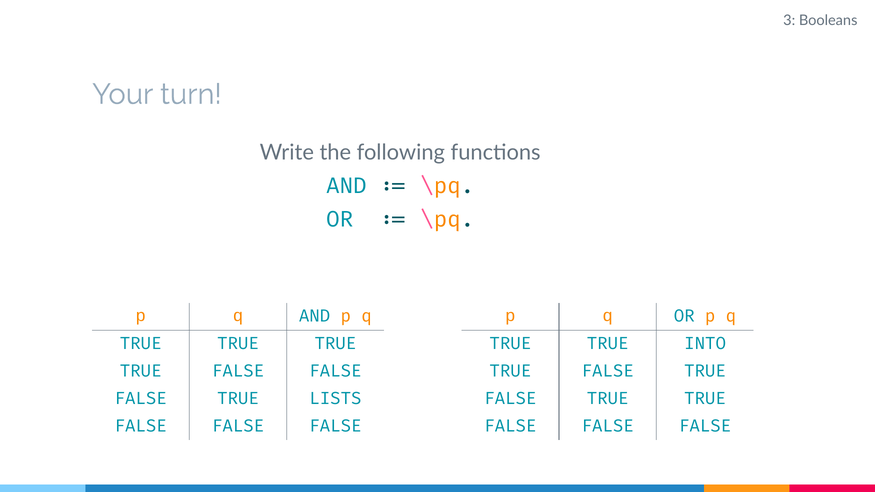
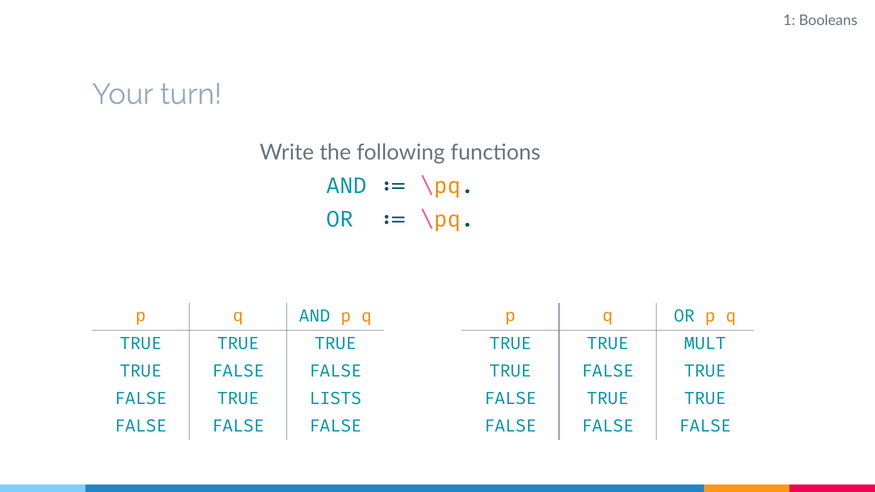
3: 3 -> 1 (789, 21)
INTO: INTO -> MULT (705, 344)
